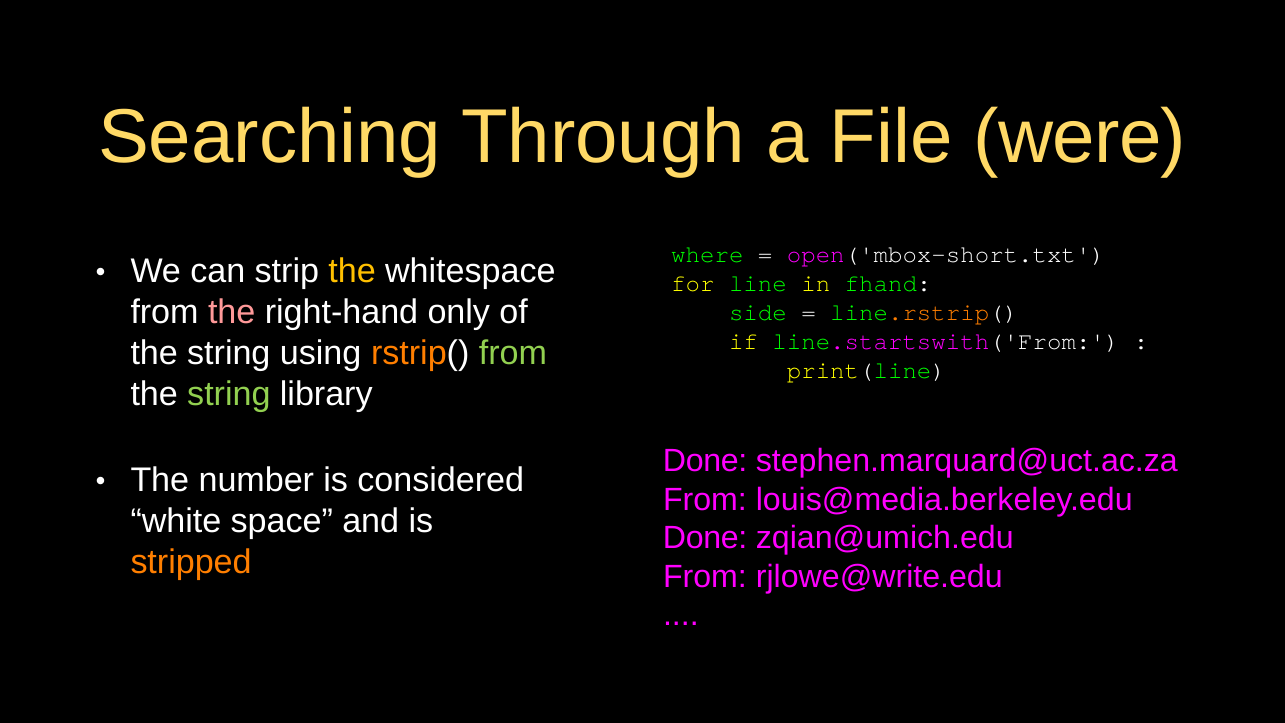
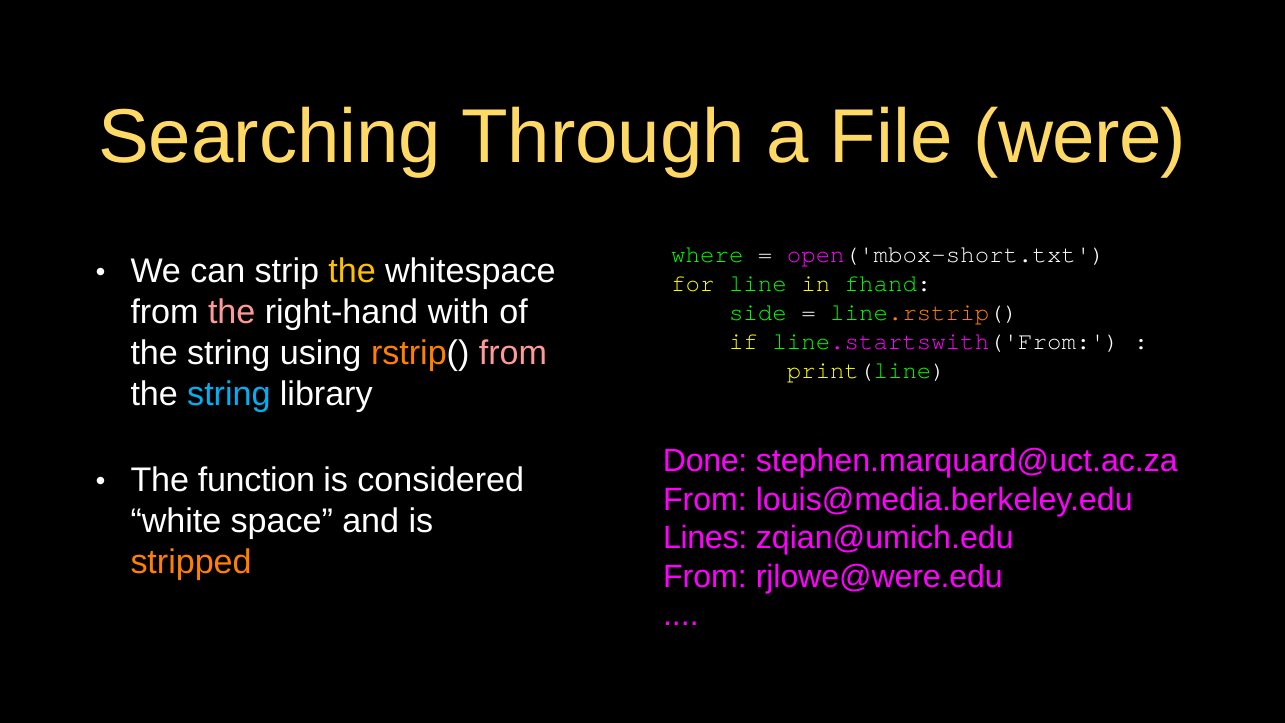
only: only -> with (459, 312)
from colour: light green -> pink (513, 353)
string colour: light green -> light blue (229, 394)
number: number -> function (256, 480)
Done: Done -> Lines (705, 538)
rjlowe@write.edu: rjlowe@write.edu -> rjlowe@were.edu (879, 576)
